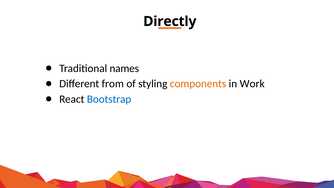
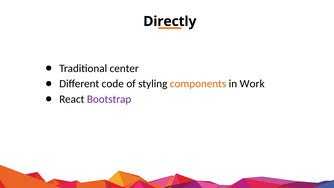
names: names -> center (124, 68)
from: from -> code (113, 84)
Bootstrap colour: blue -> purple (109, 99)
